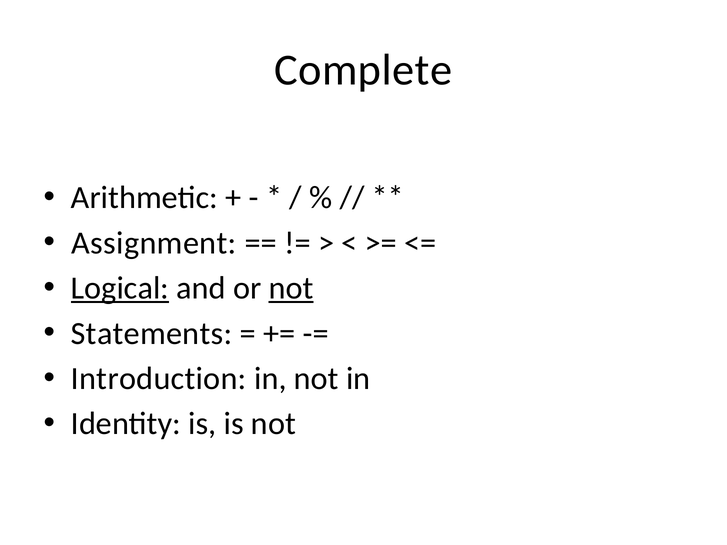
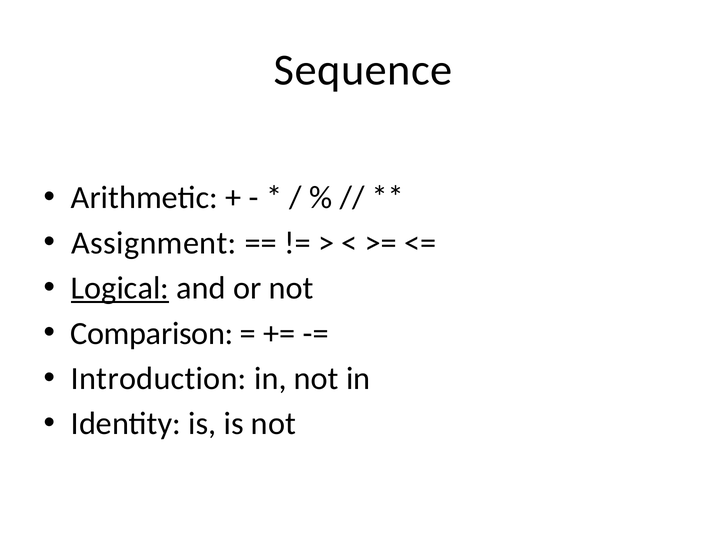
Complete: Complete -> Sequence (363, 70)
not underline: present -> none (291, 288)
Statements: Statements -> Comparison (152, 334)
